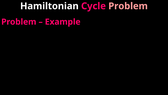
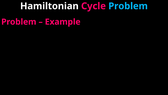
Problem colour: pink -> light blue (128, 6)
